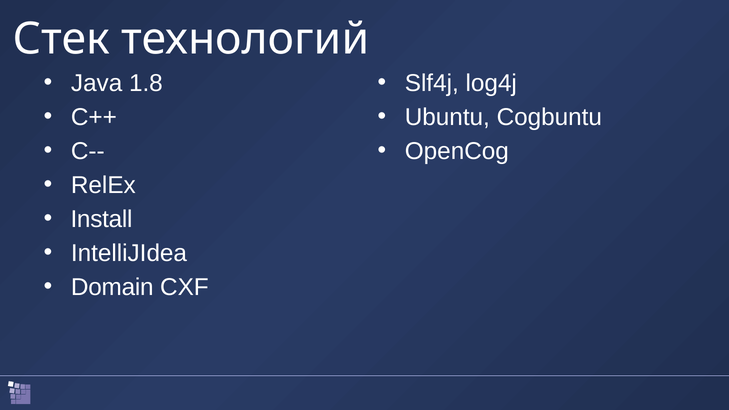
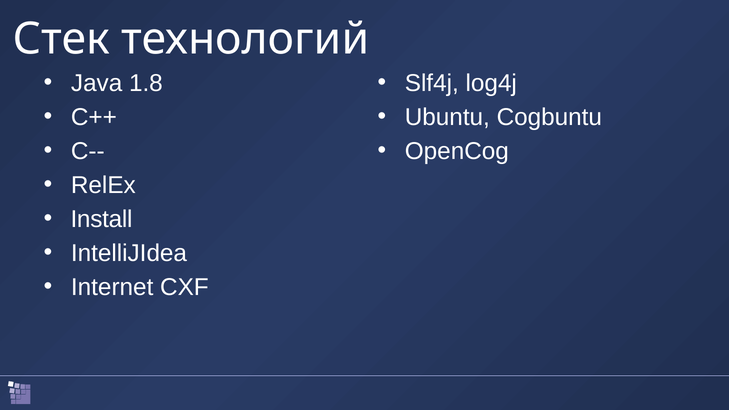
Domain: Domain -> Internet (112, 287)
